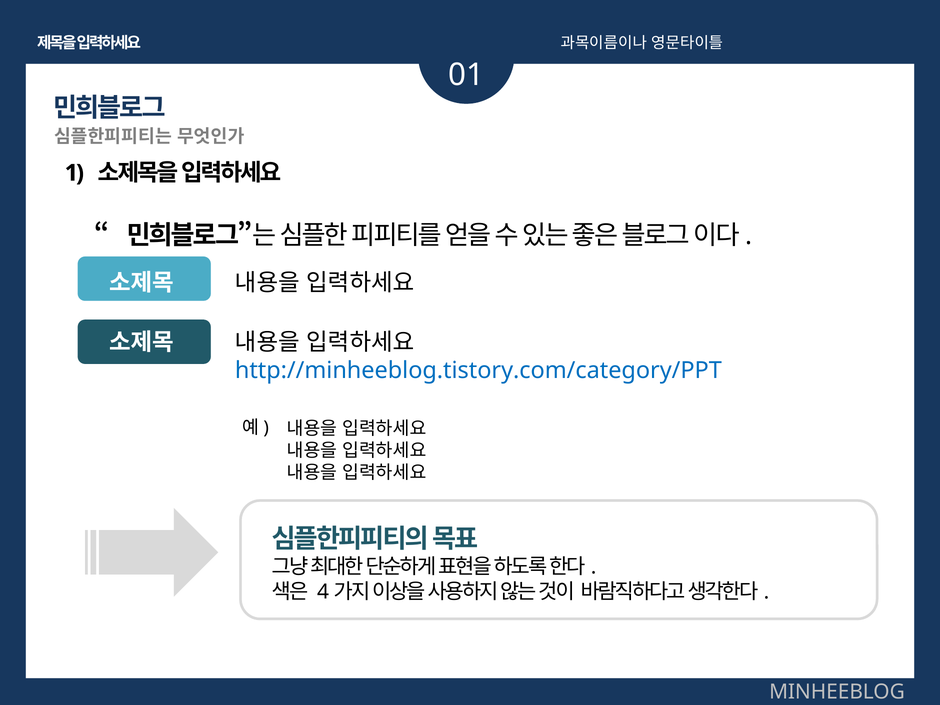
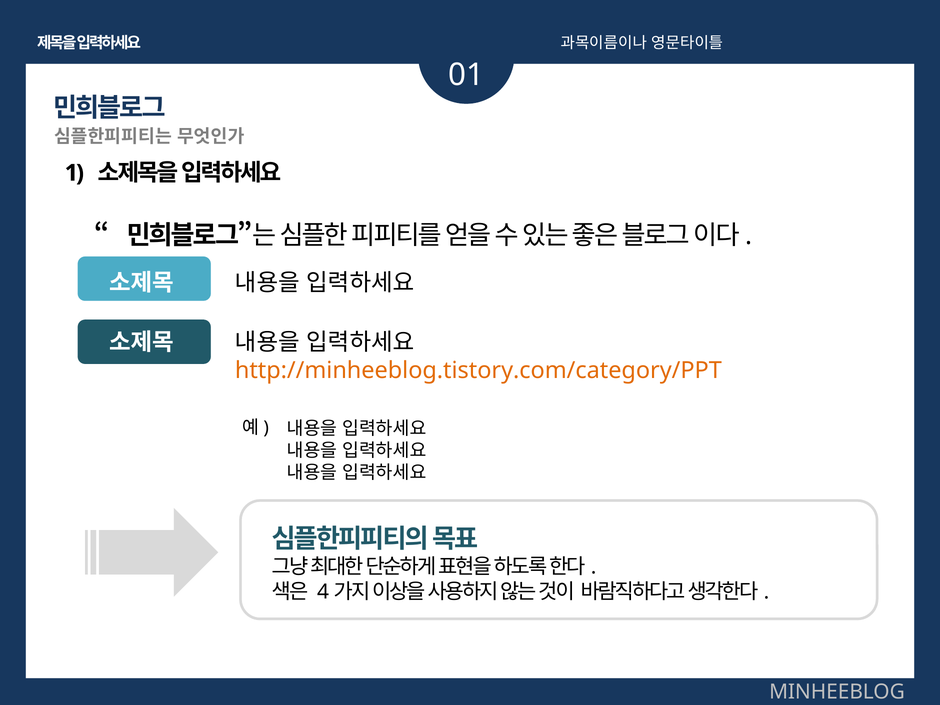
http://minheeblog.tistory.com/category/PPT colour: blue -> orange (478, 370)
